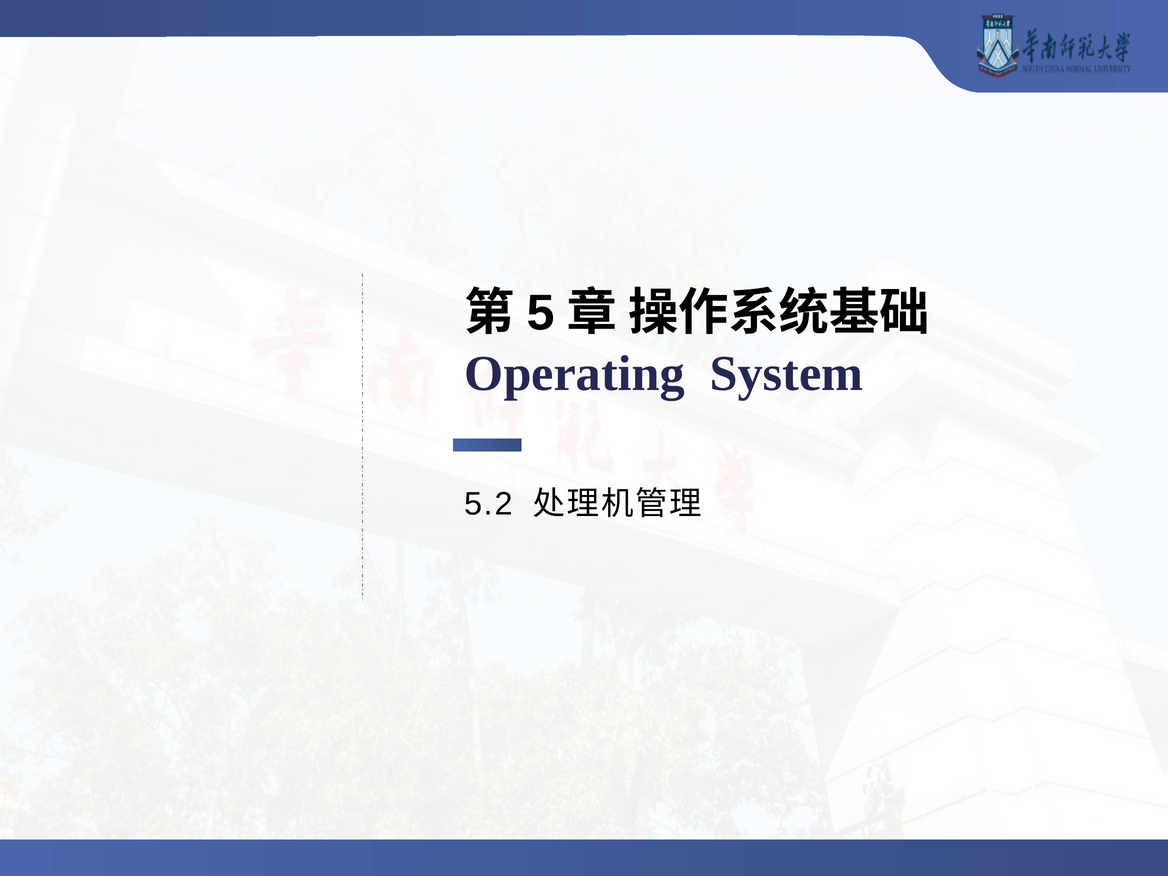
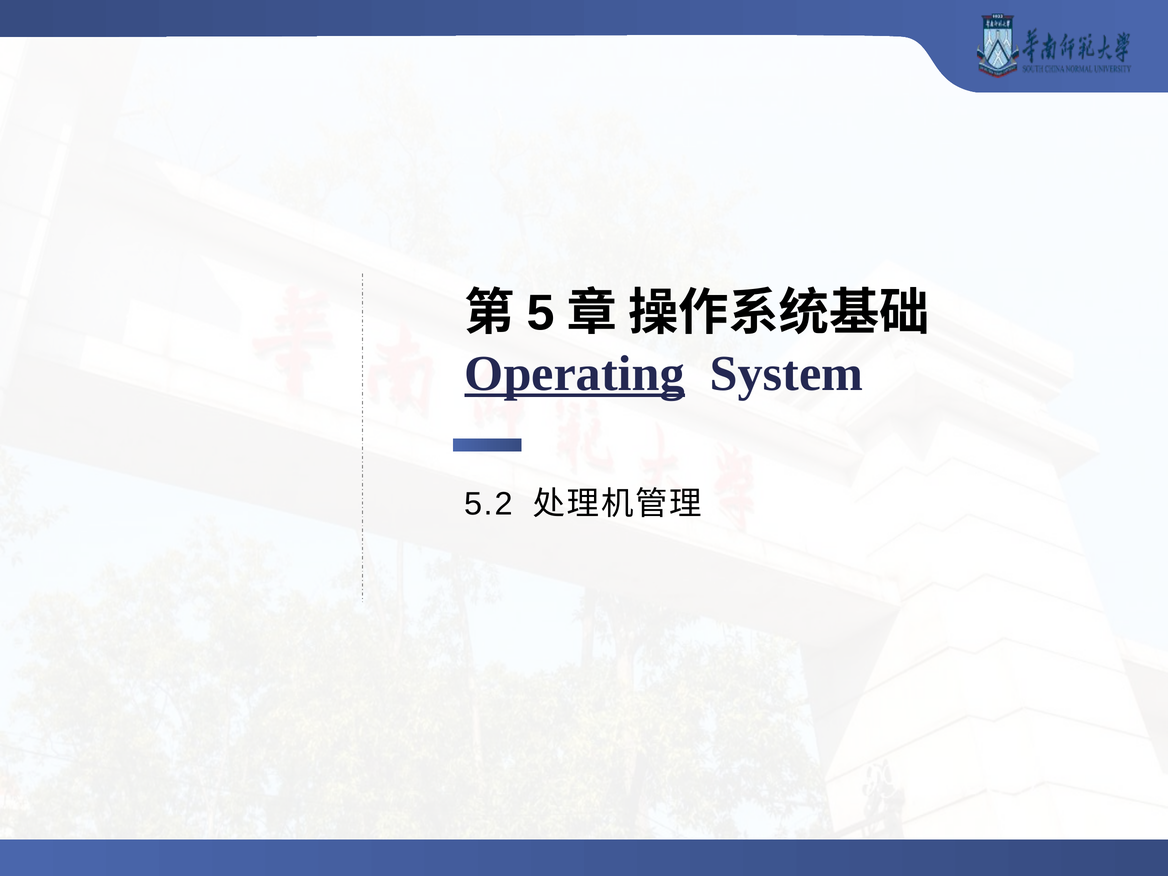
Operating underline: none -> present (575, 374)
